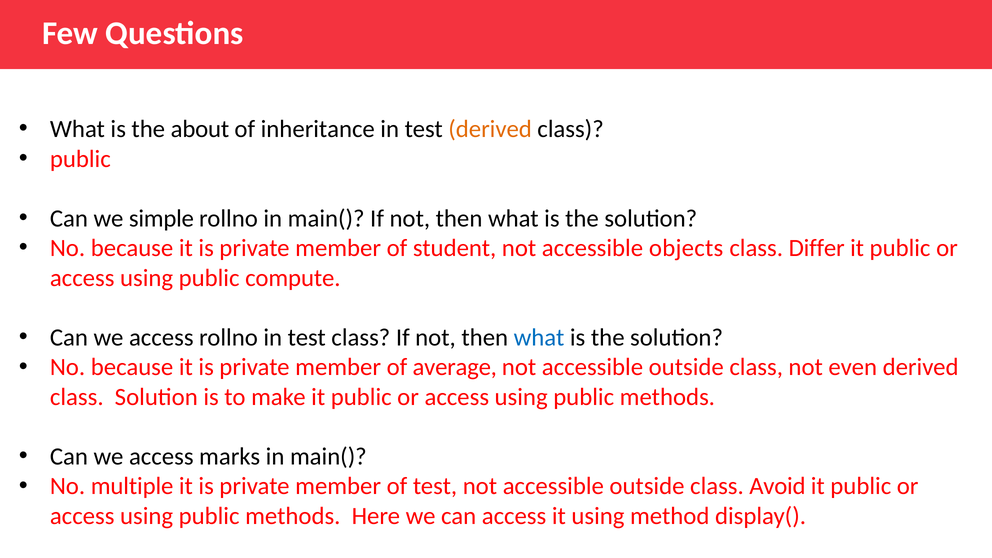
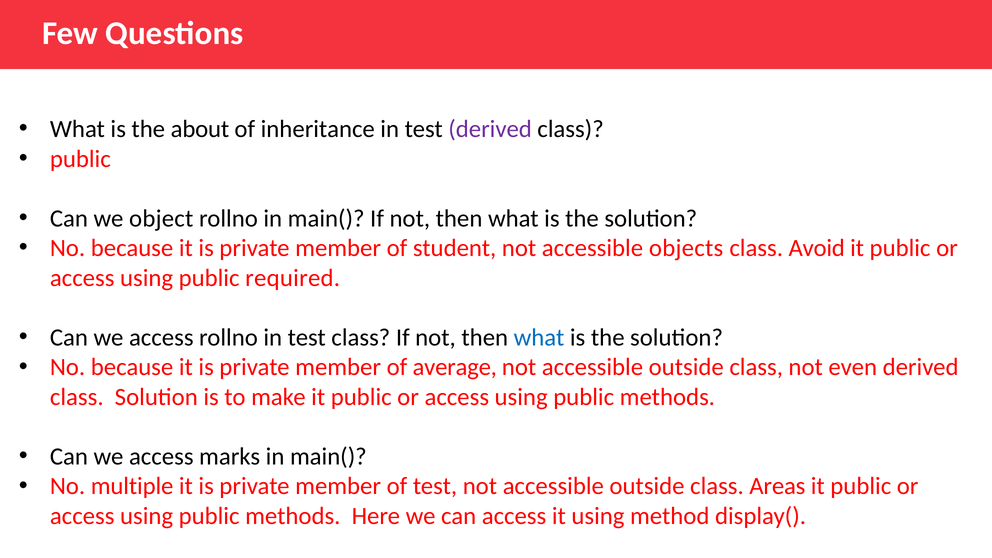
derived colour: orange -> purple (490, 129)
simple: simple -> object (161, 218)
Differ: Differ -> Avoid (817, 248)
compute: compute -> required (293, 278)
Avoid: Avoid -> Areas (777, 486)
